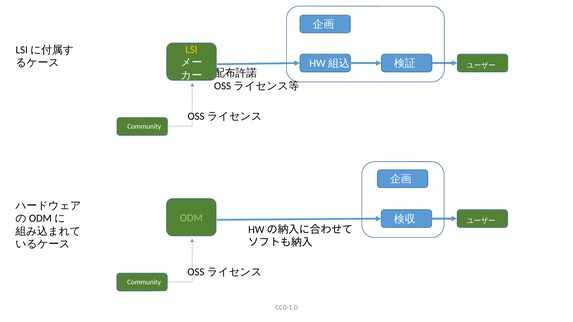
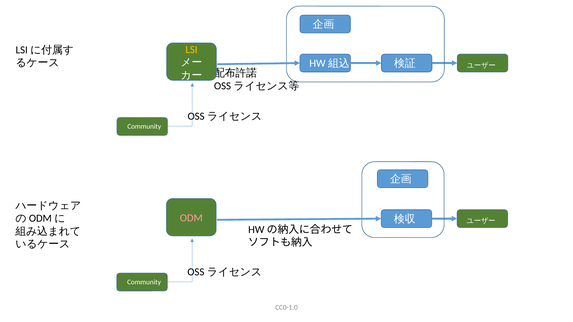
ODM colour: light green -> pink (191, 218)
